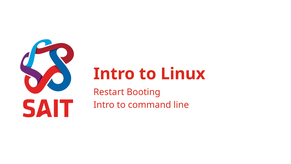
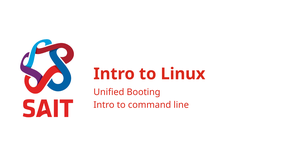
Restart: Restart -> Unified (109, 92)
